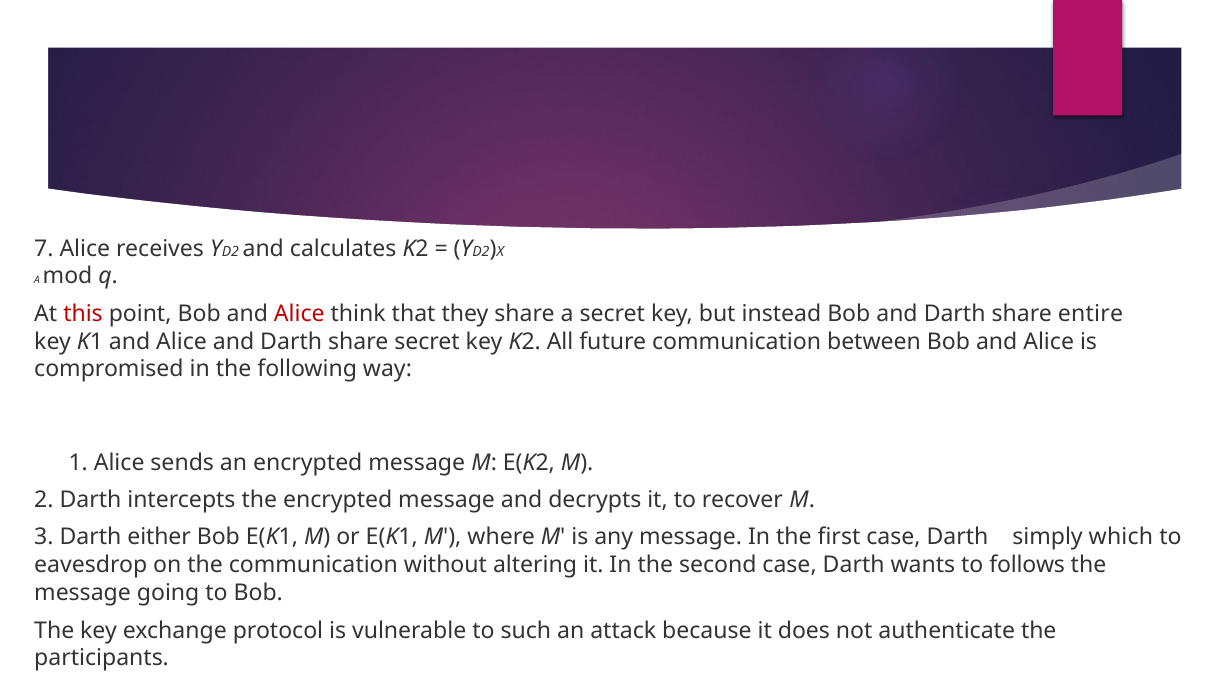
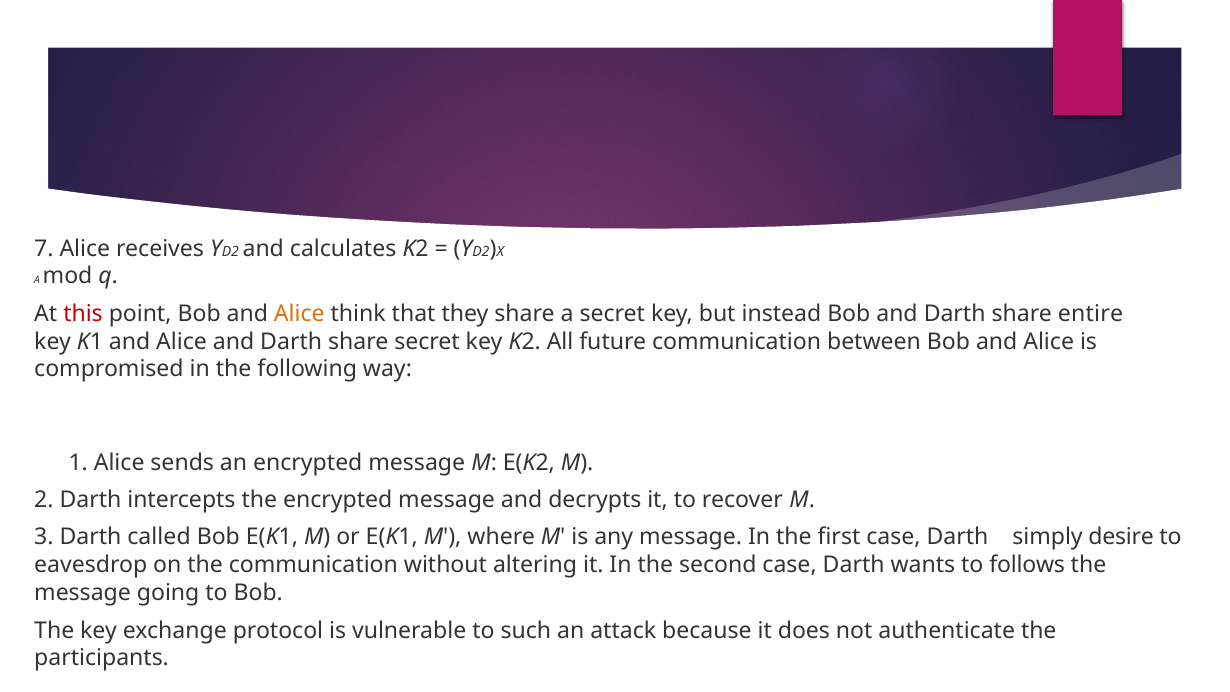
Alice colour: red -> orange (299, 314)
either: either -> called (159, 537)
which: which -> desire (1121, 537)
